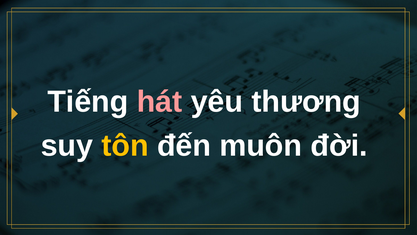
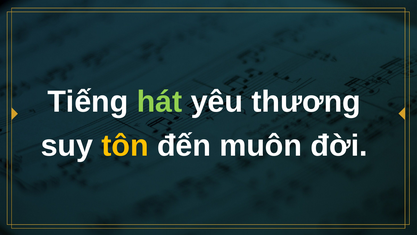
hát colour: pink -> light green (160, 102)
